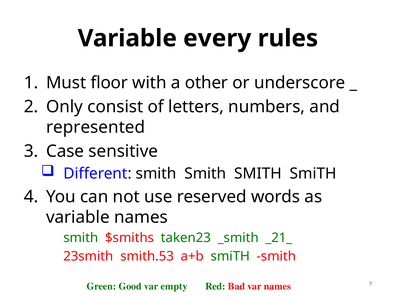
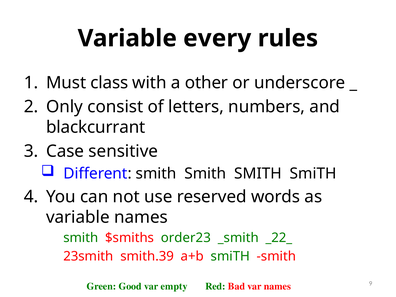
floor: floor -> class (109, 83)
represented: represented -> blackcurrant (96, 127)
taken23: taken23 -> order23 (186, 238)
_21_: _21_ -> _22_ (279, 238)
smith.53: smith.53 -> smith.39 (147, 256)
